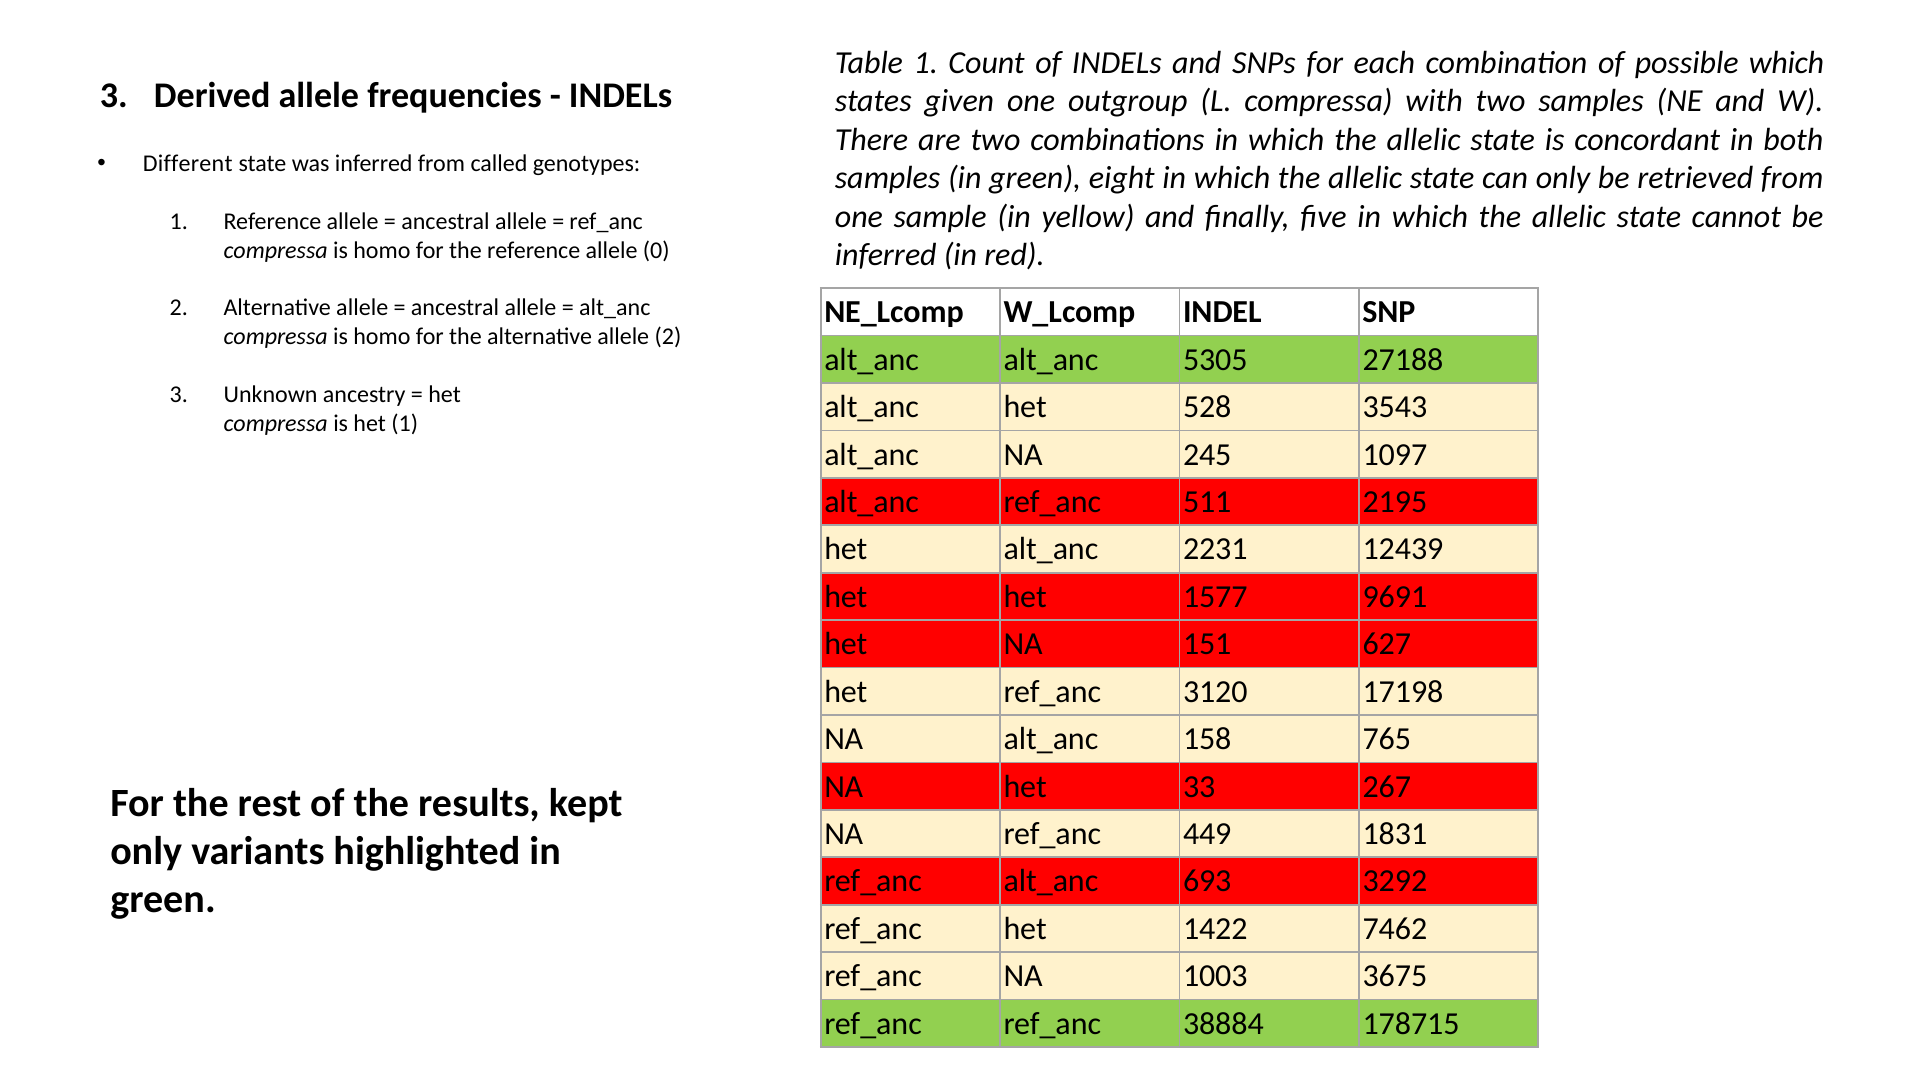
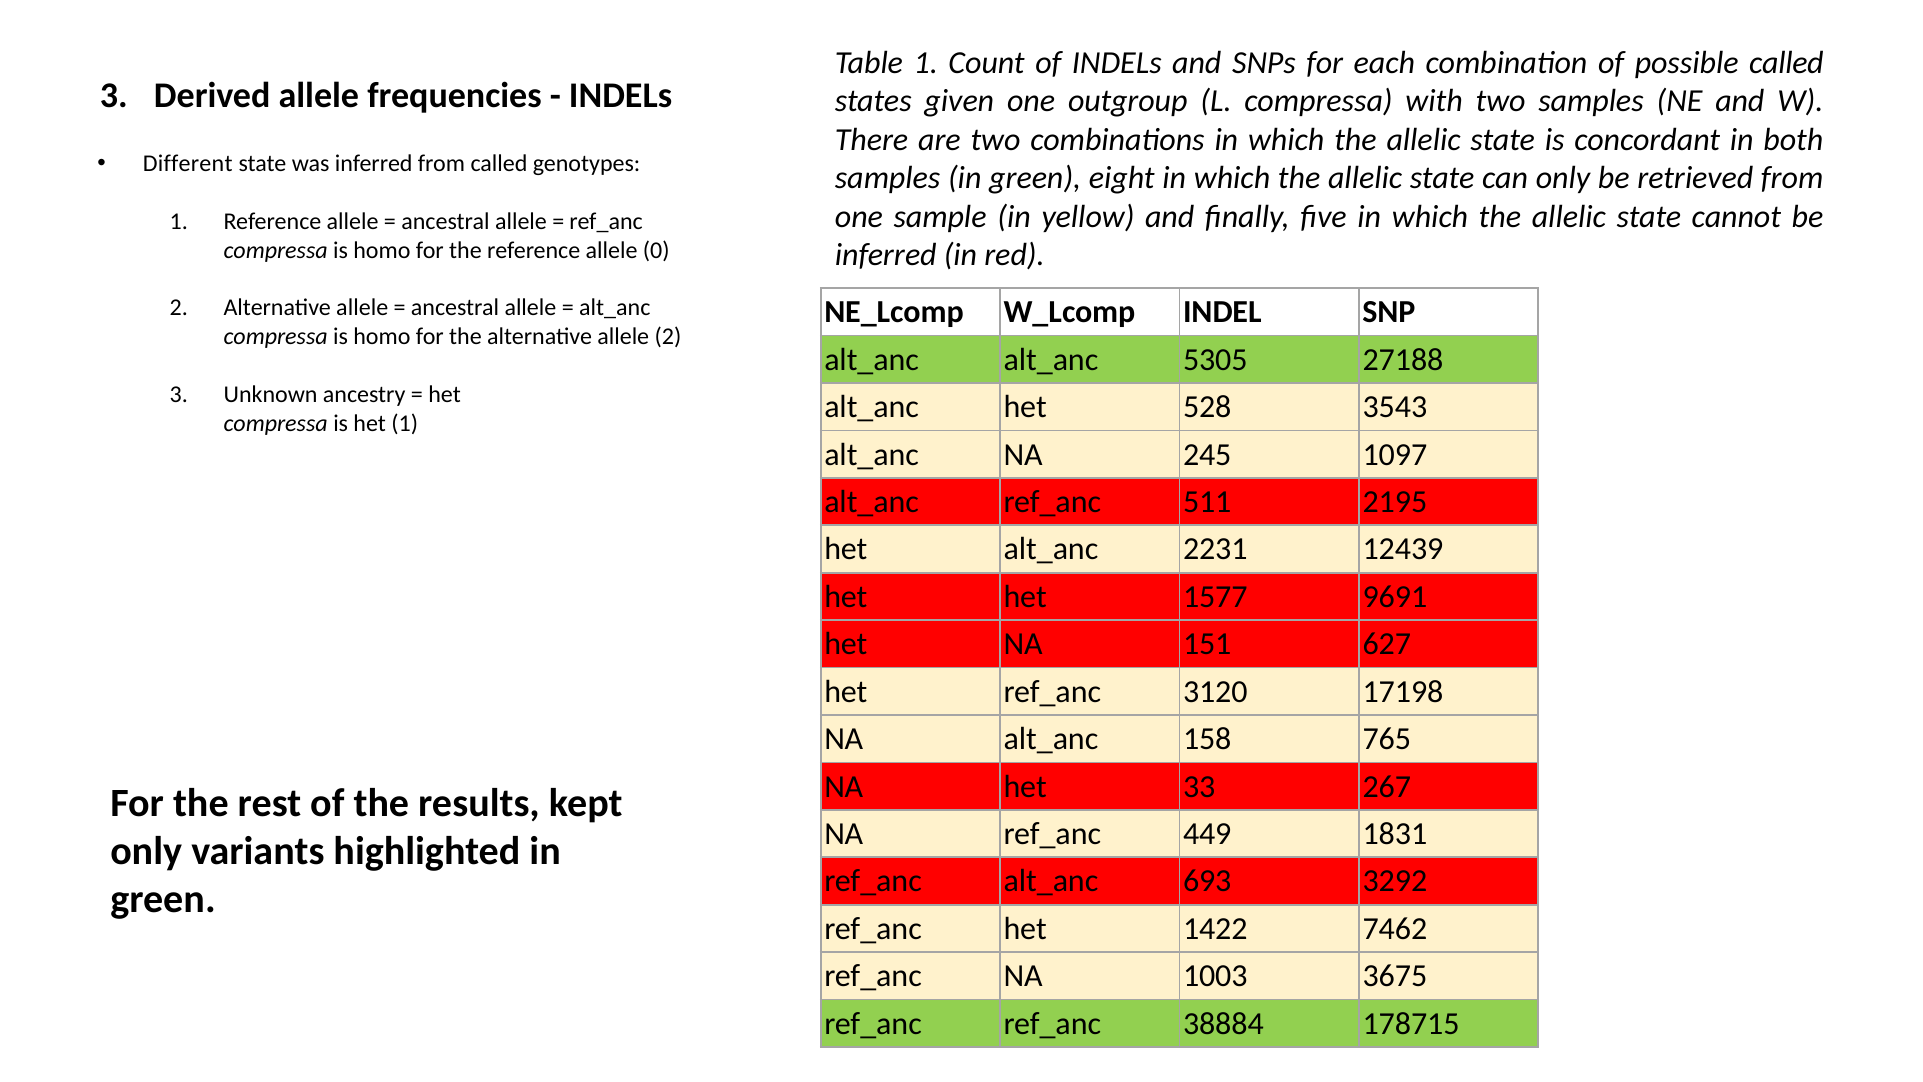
possible which: which -> called (1786, 63)
